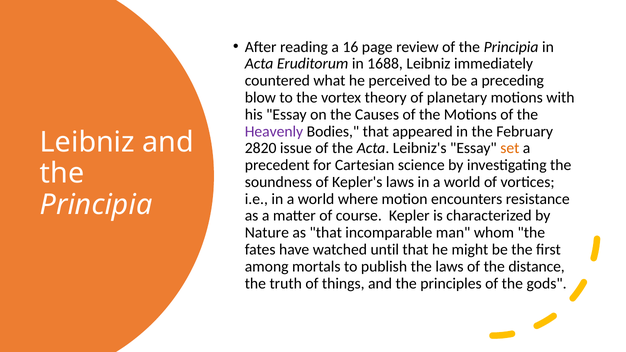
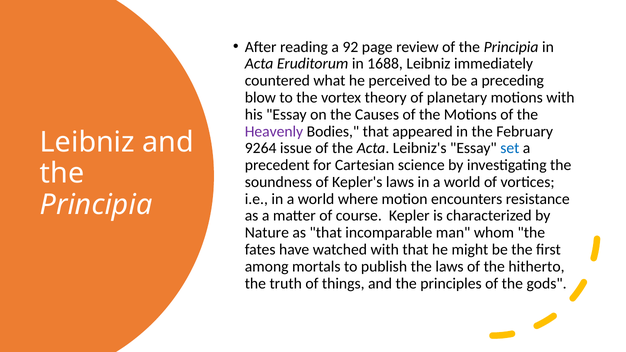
16: 16 -> 92 (350, 47)
2820: 2820 -> 9264 (261, 148)
set colour: orange -> blue (510, 148)
watched until: until -> with (385, 250)
distance: distance -> hitherto (537, 267)
